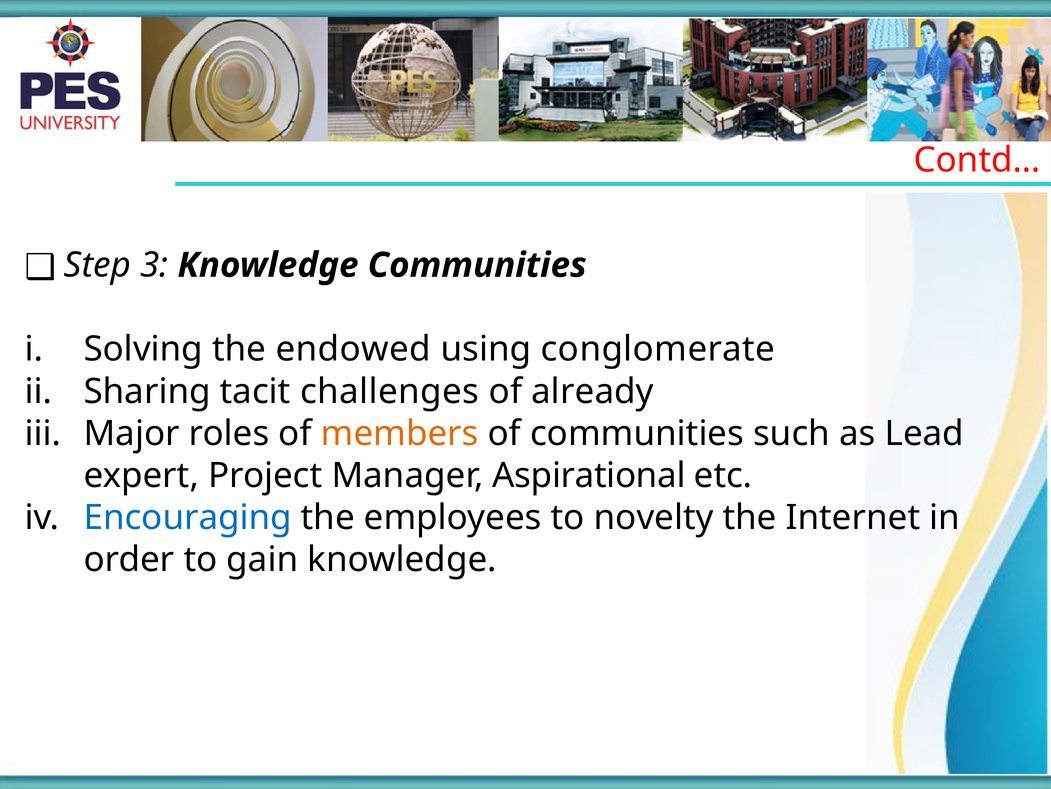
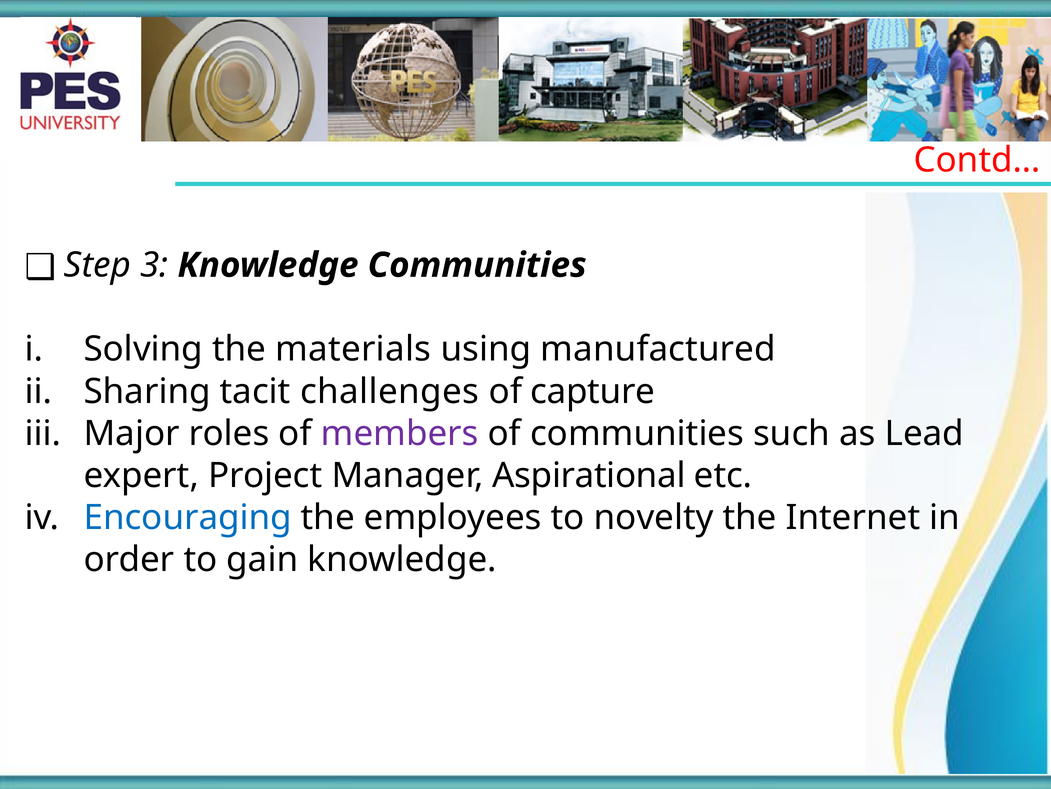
endowed: endowed -> materials (353, 349)
conglomerate: conglomerate -> manufactured (658, 349)
already: already -> capture (593, 391)
members colour: orange -> purple (400, 433)
